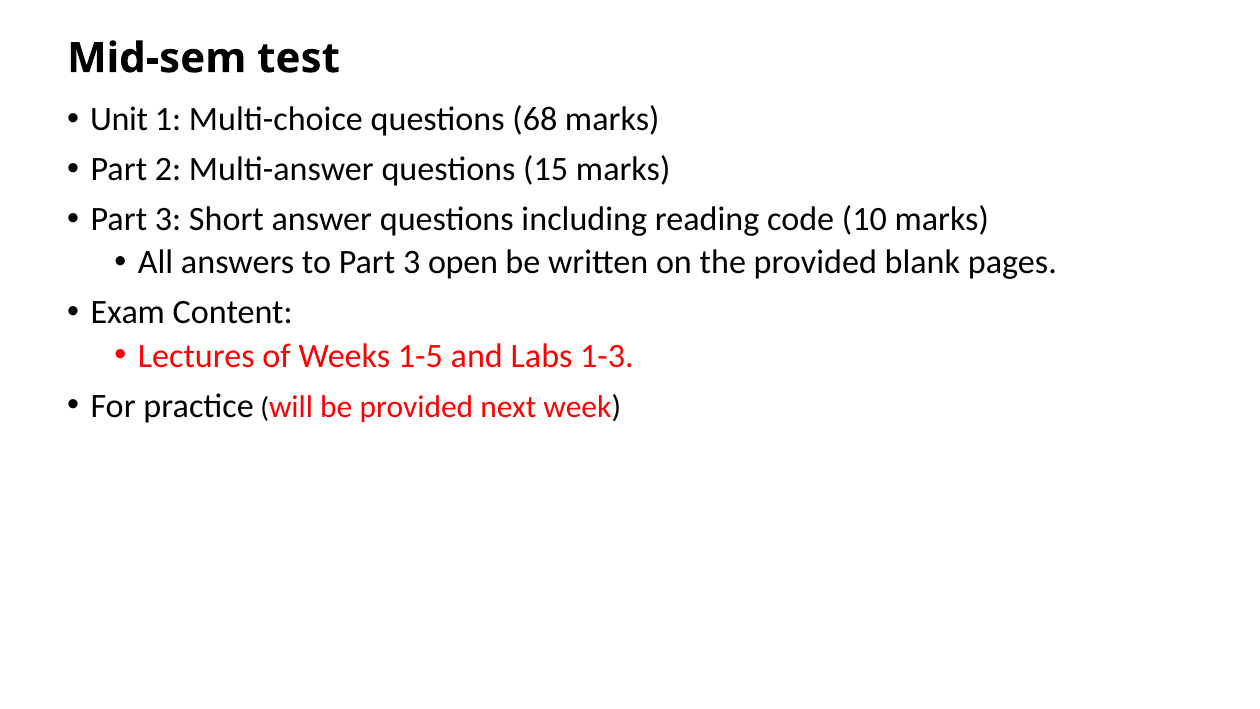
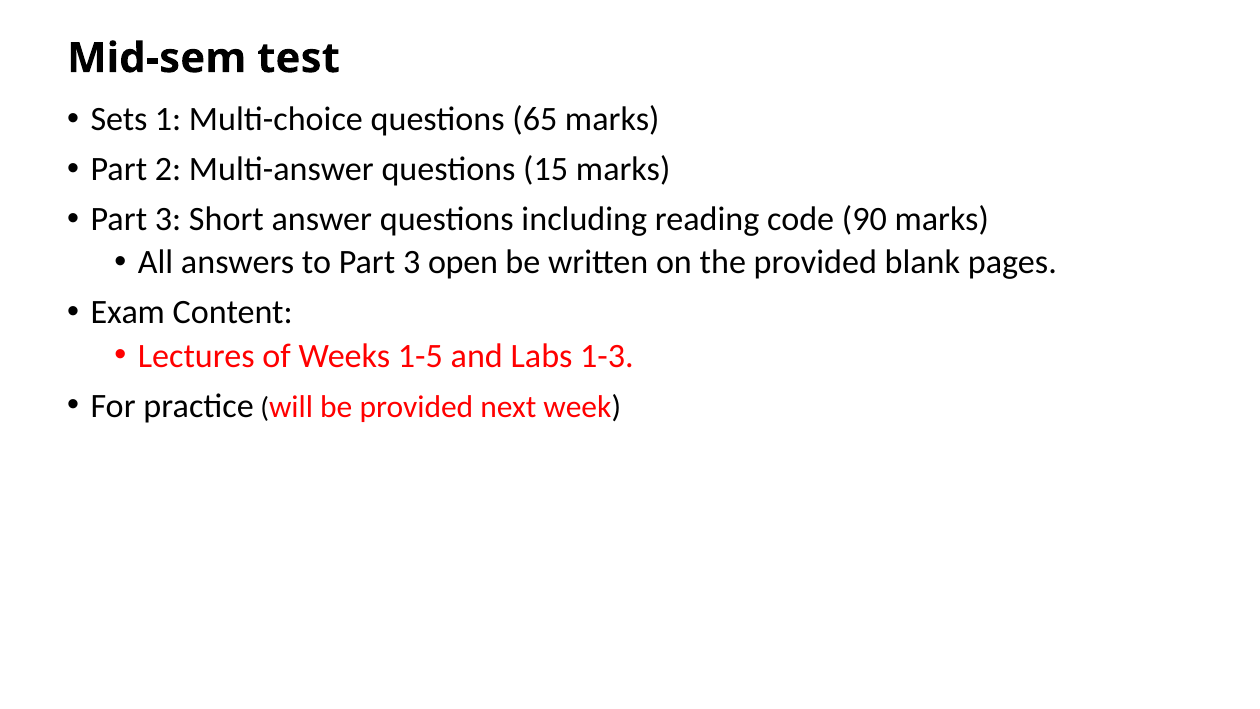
Unit: Unit -> Sets (119, 119)
68: 68 -> 65 (535, 119)
10: 10 -> 90 (864, 219)
